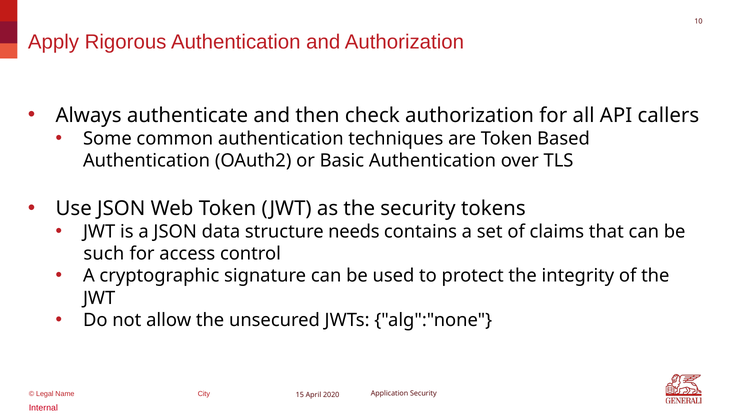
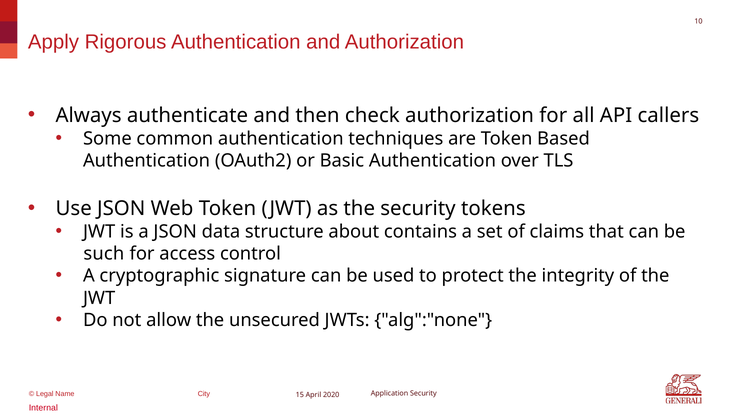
needs: needs -> about (354, 231)
